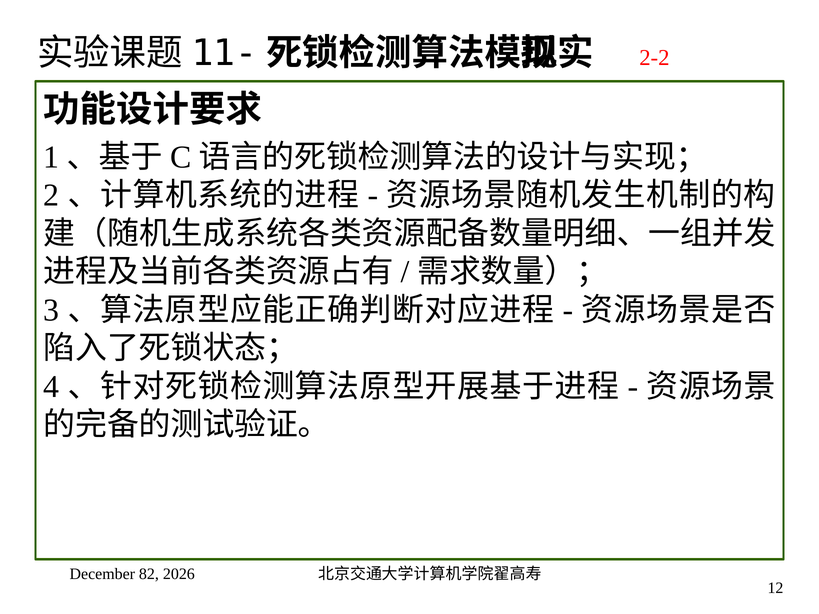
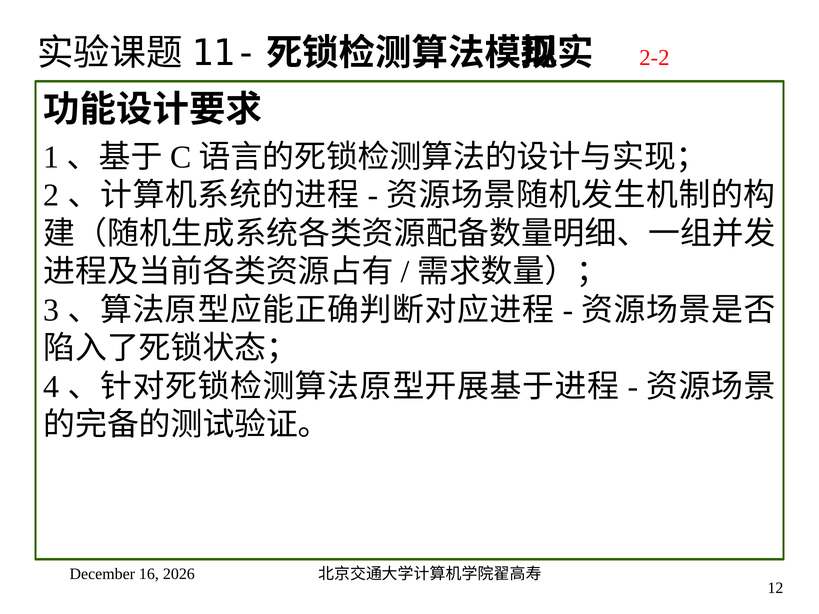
82: 82 -> 16 (149, 574)
